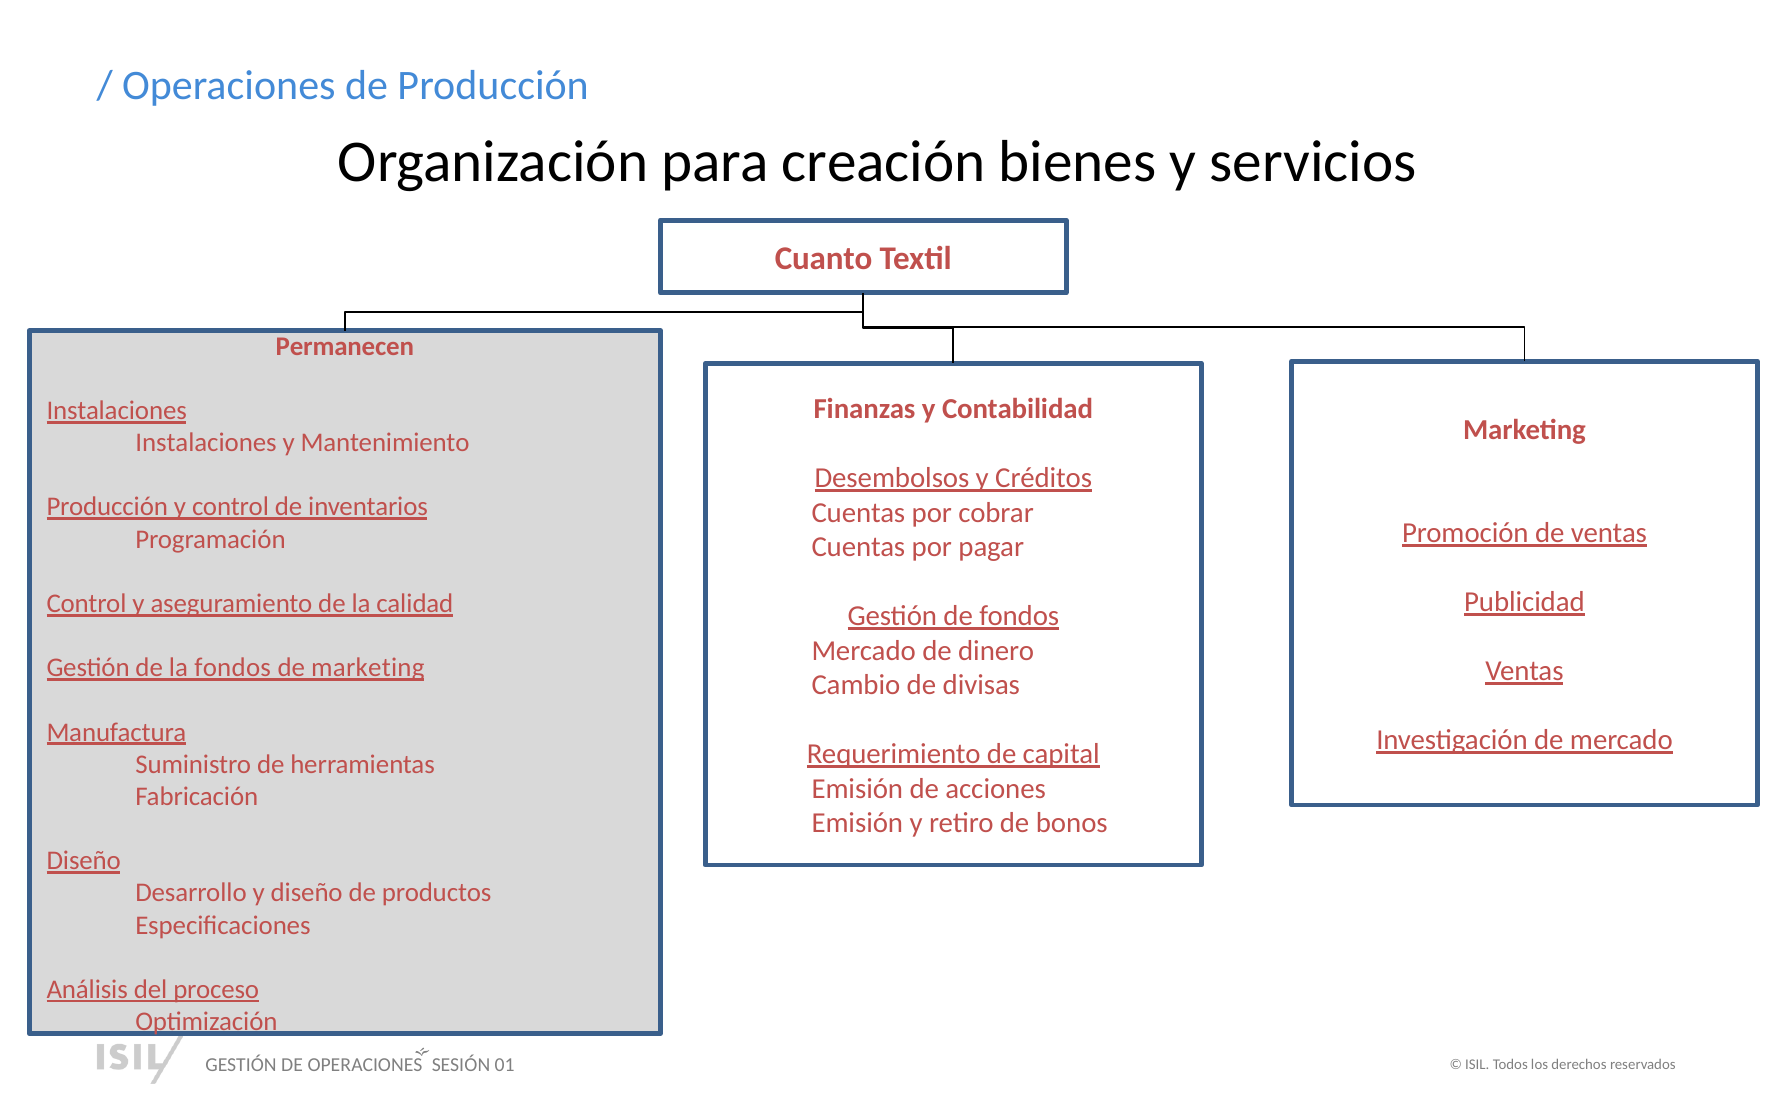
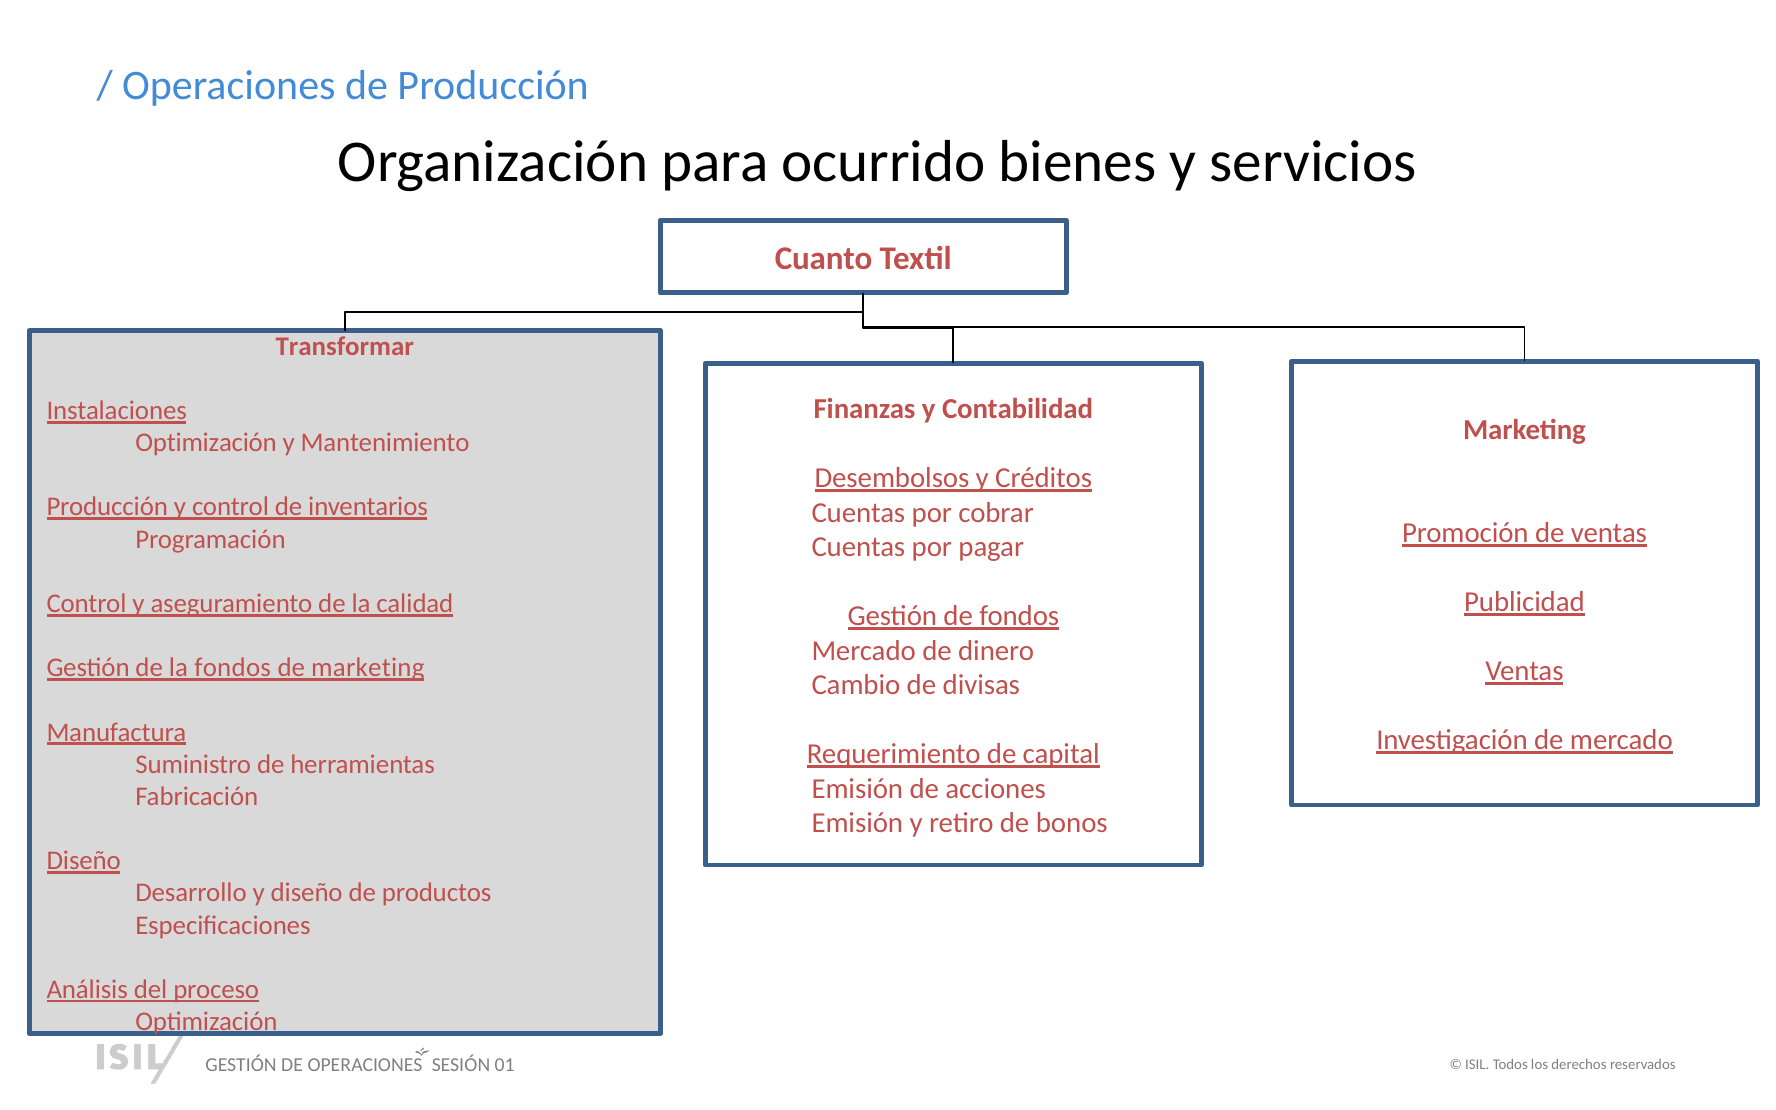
creación: creación -> ocurrido (884, 162)
Permanecen: Permanecen -> Transformar (345, 346)
Instalaciones: Instalaciones -> Optimización (206, 443)
